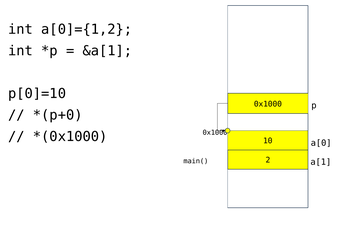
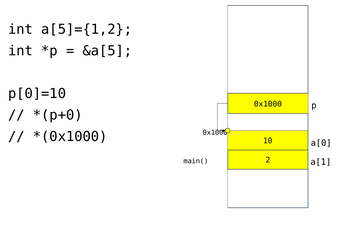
a[0]={1,2: a[0]={1,2 -> a[5]={1,2 (87, 29)
&a[1: &a[1 -> &a[5 (107, 51)
